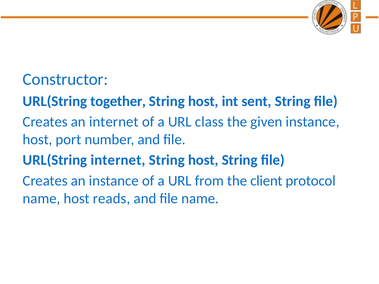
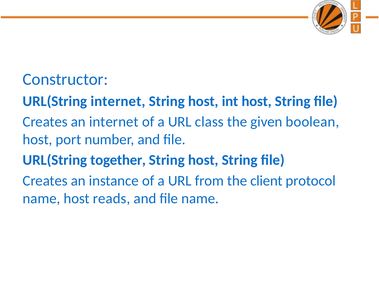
URL(String together: together -> internet (118, 101)
int sent: sent -> host (257, 101)
given instance: instance -> boolean (312, 122)
URL(String internet: internet -> together (118, 160)
